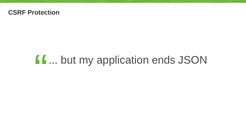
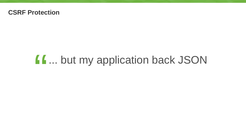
ends: ends -> back (164, 60)
